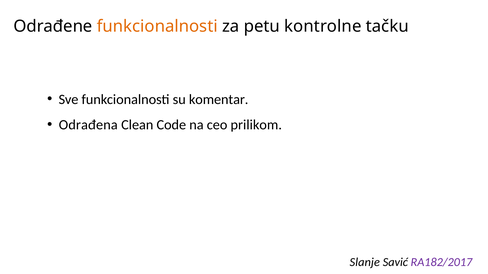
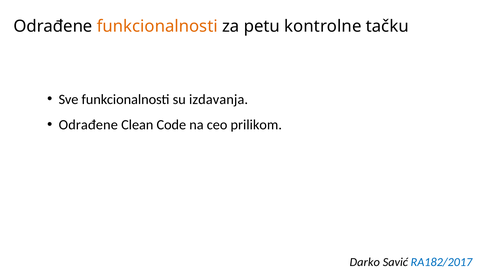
komentar: komentar -> izdavanja (219, 100)
Odrađena: Odrađena -> Odrađene (88, 125)
Slanje: Slanje -> Darko (365, 263)
RA182/2017 colour: purple -> blue (441, 263)
